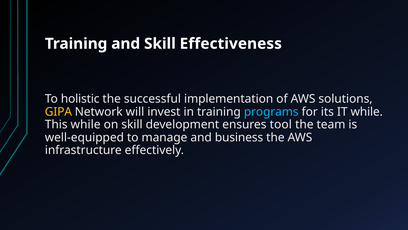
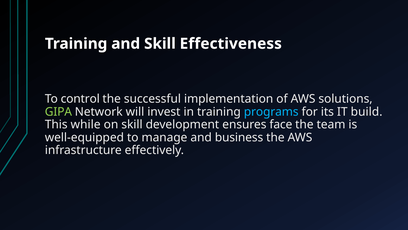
holistic: holistic -> control (80, 99)
GIPA colour: yellow -> light green (58, 112)
IT while: while -> build (367, 112)
tool: tool -> face (281, 124)
